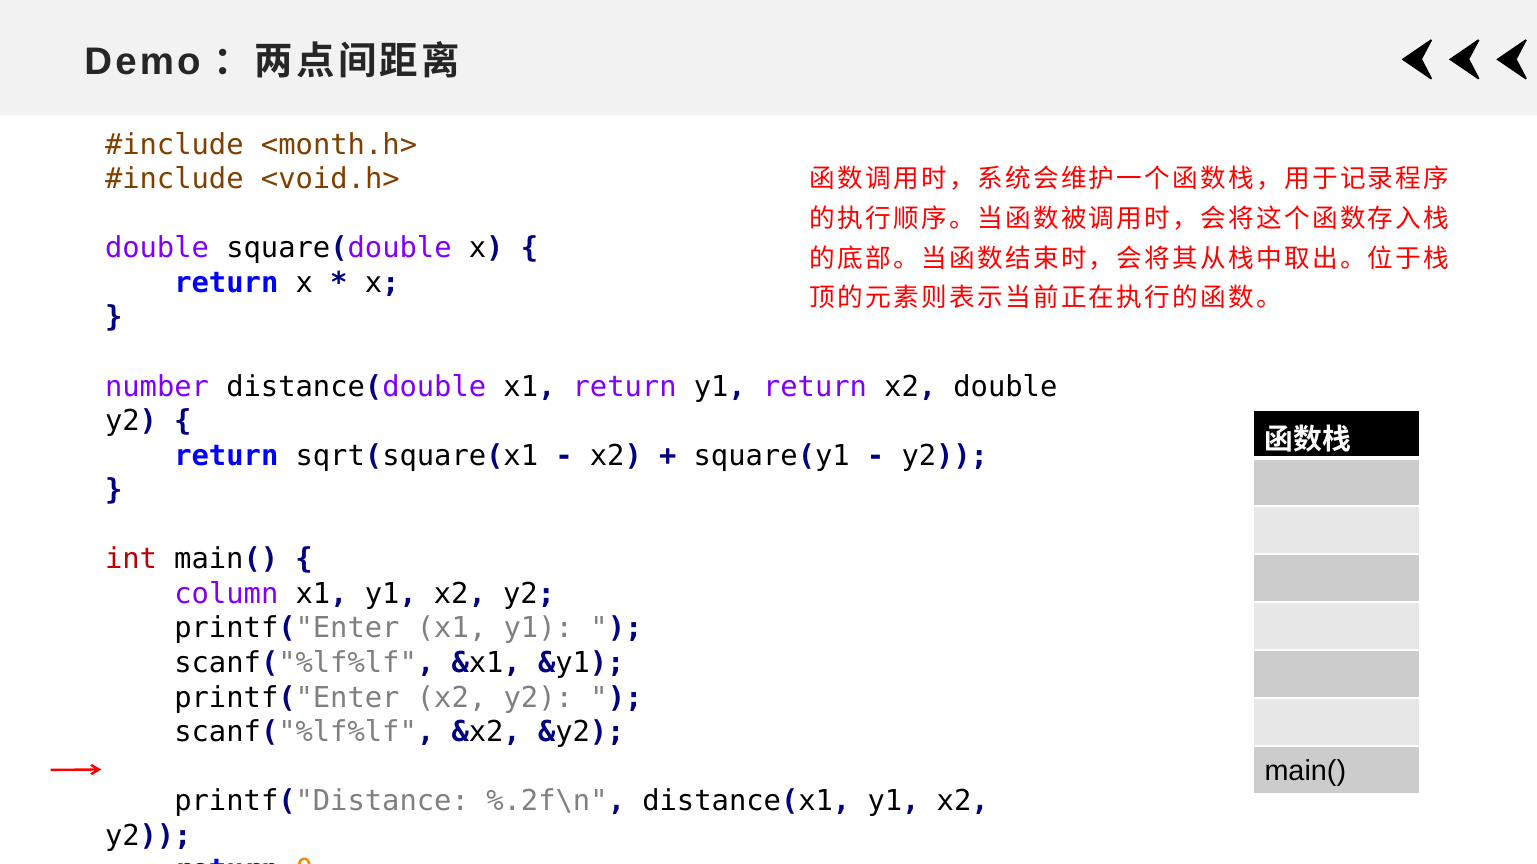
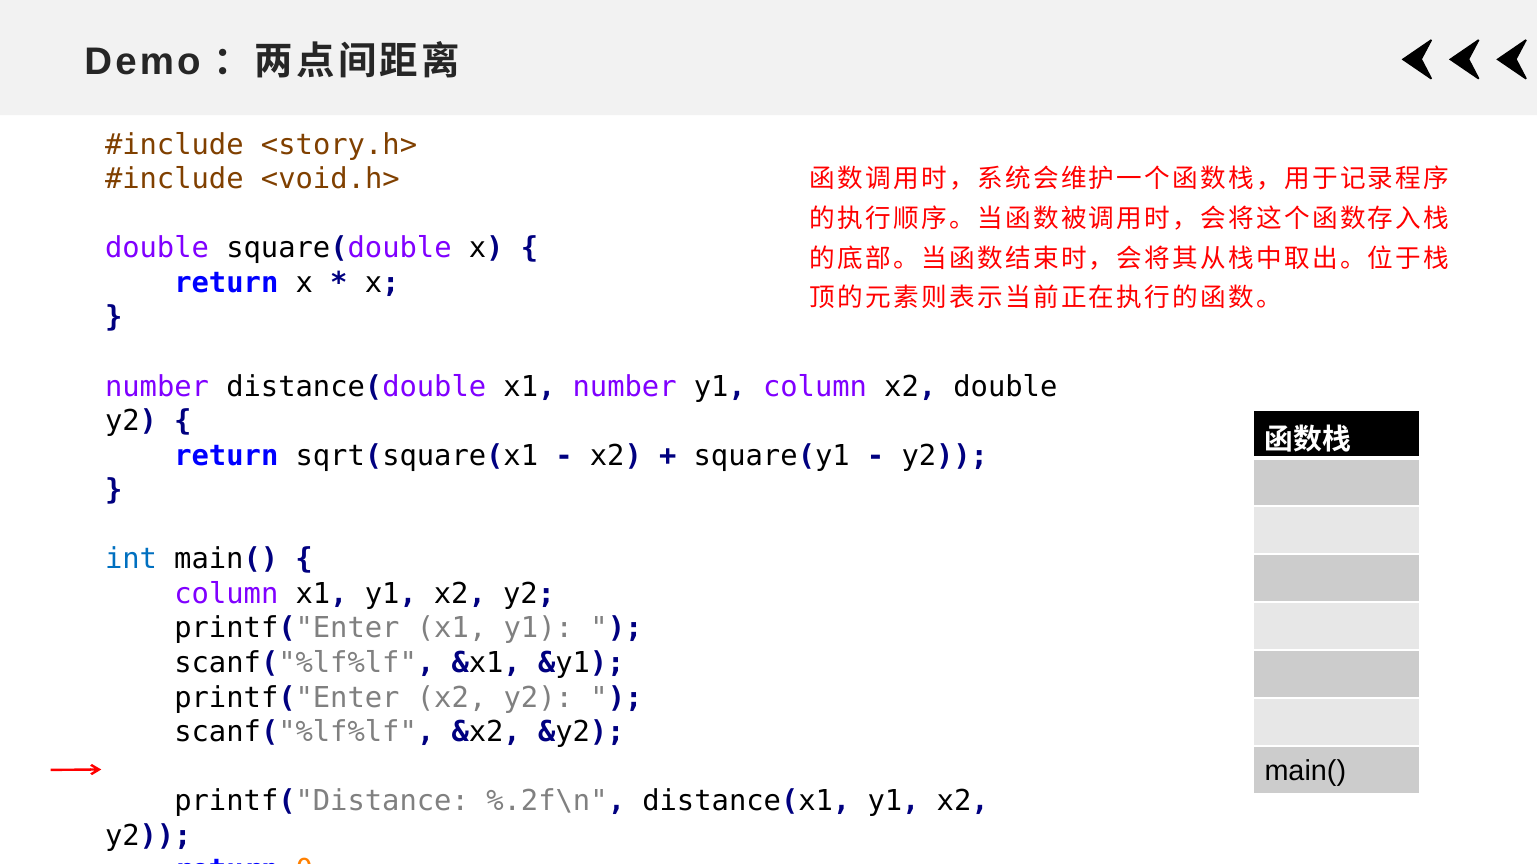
<month.h>: <month.h> -> <story.h> (339, 145)
x1 return: return -> number (625, 387)
y1 return: return -> column (815, 387)
int colour: red -> blue (131, 560)
